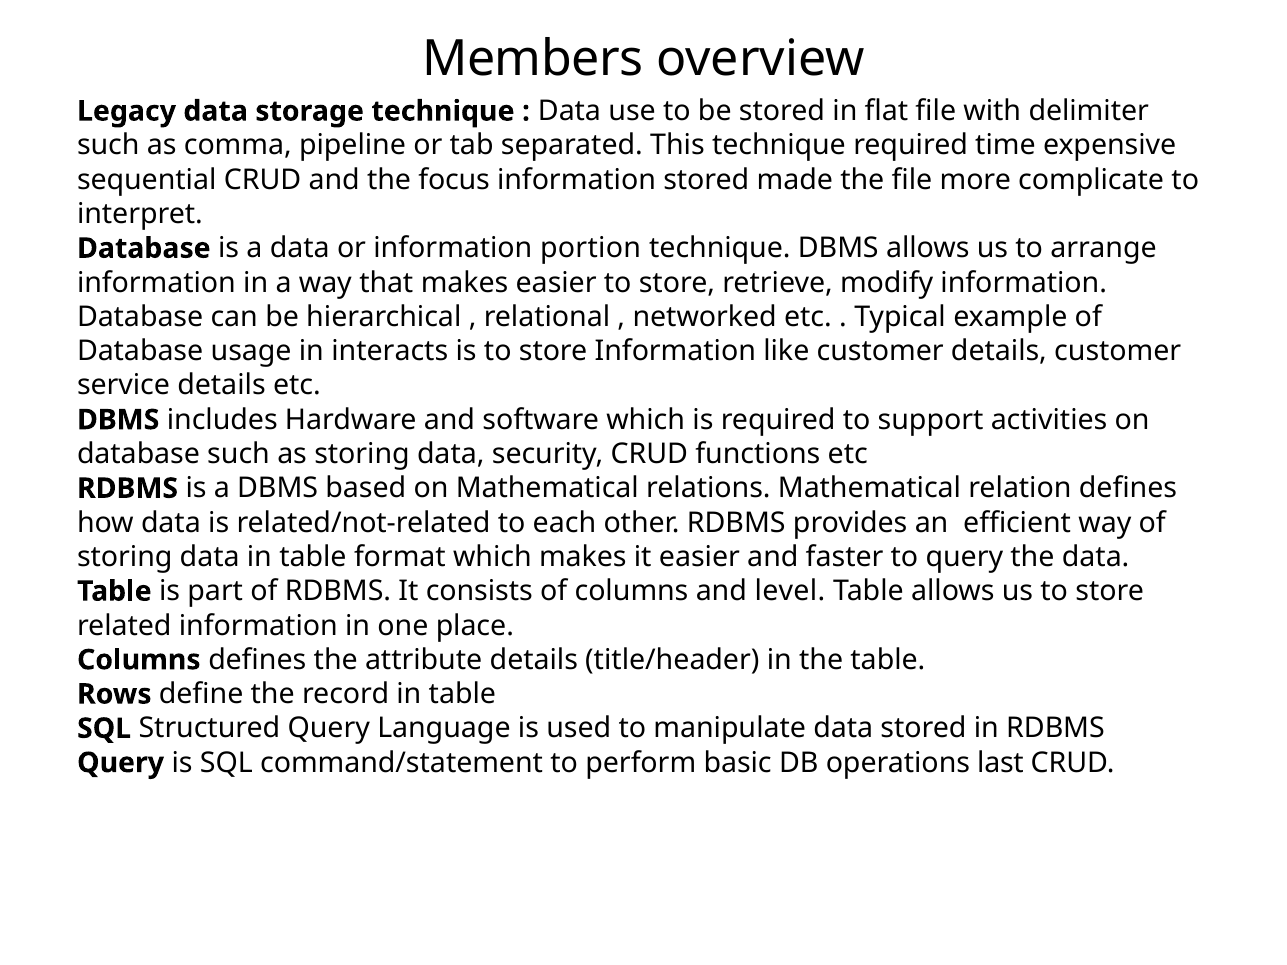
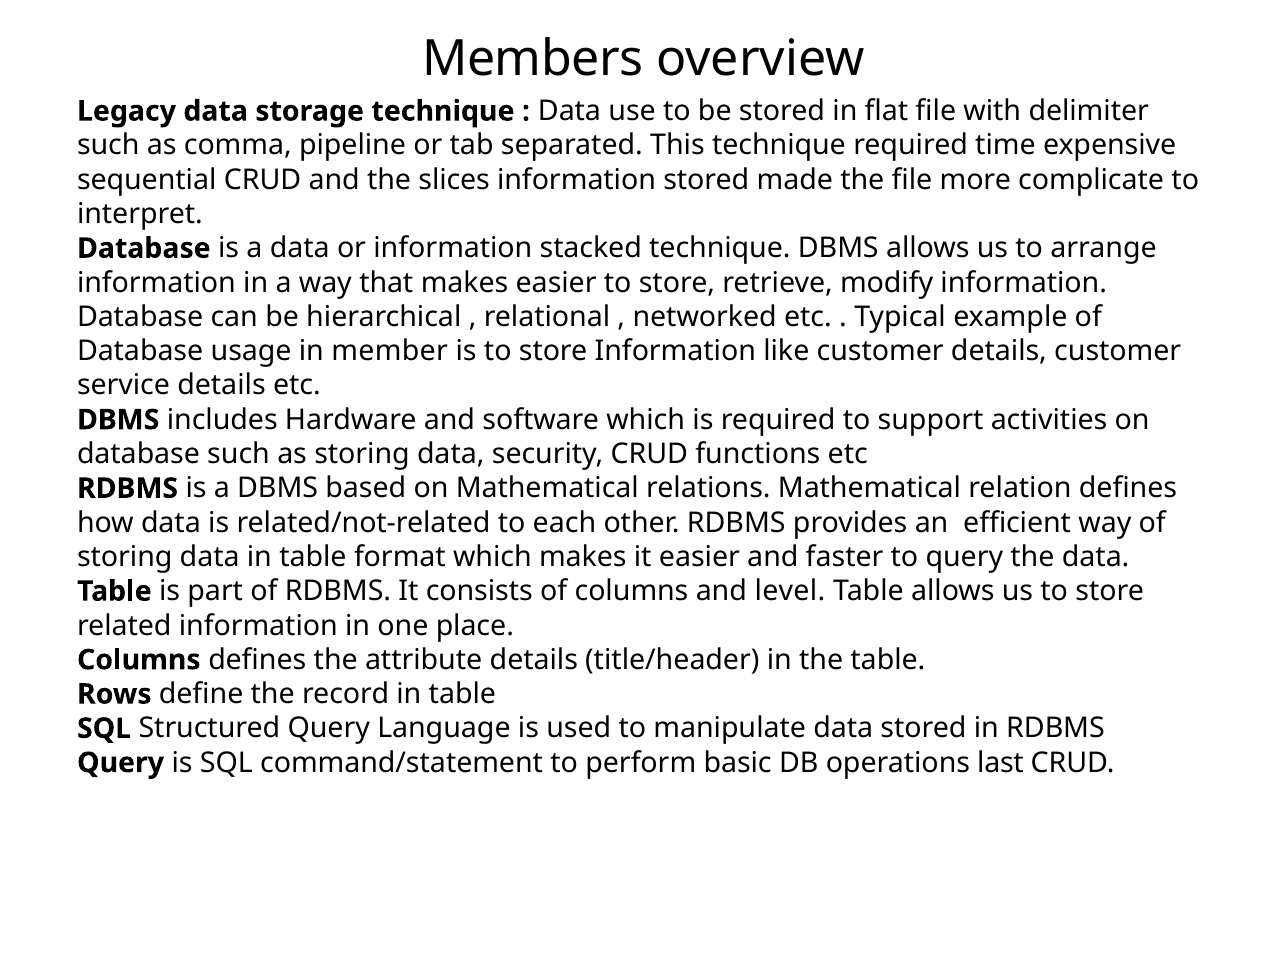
focus: focus -> slices (454, 180)
portion: portion -> stacked (591, 248)
interacts: interacts -> member (390, 351)
